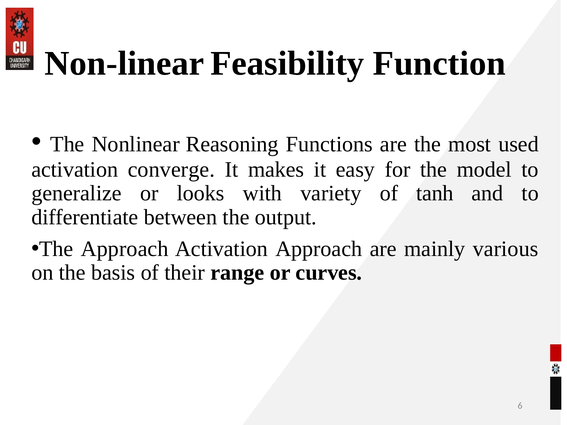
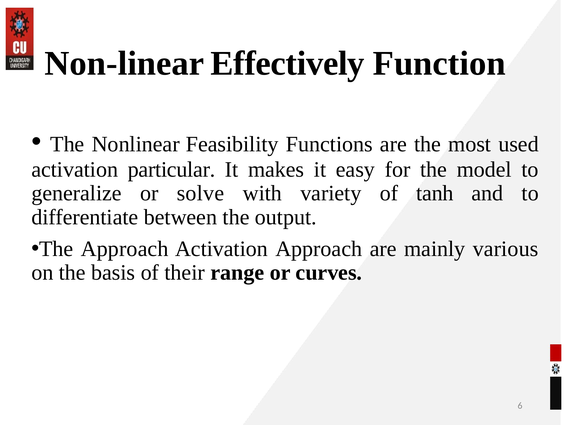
Feasibility: Feasibility -> Effectively (288, 64)
Reasoning: Reasoning -> Feasibility (232, 144)
converge: converge -> particular (172, 170)
looks: looks -> solve (201, 193)
